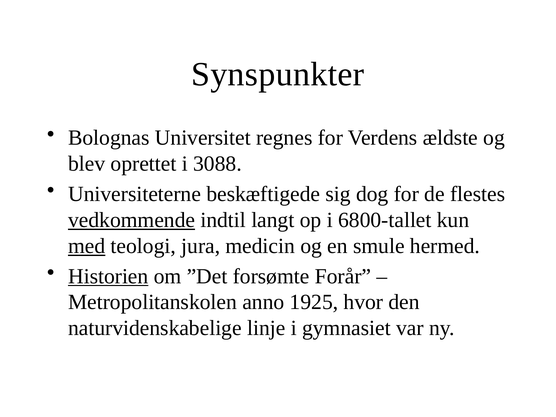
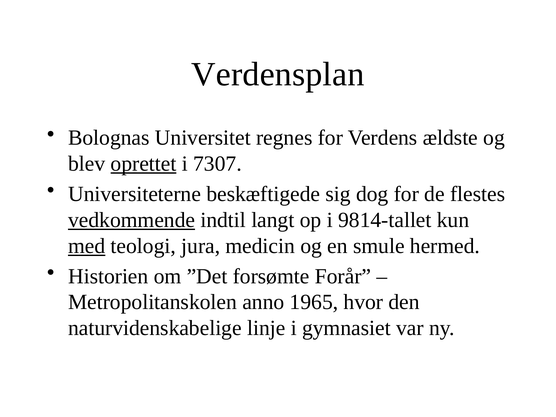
Synspunkter: Synspunkter -> Verdensplan (278, 74)
oprettet underline: none -> present (144, 164)
3088: 3088 -> 7307 (217, 164)
6800-tallet: 6800-tallet -> 9814-tallet (385, 220)
Historien underline: present -> none (108, 276)
1925: 1925 -> 1965 (314, 302)
